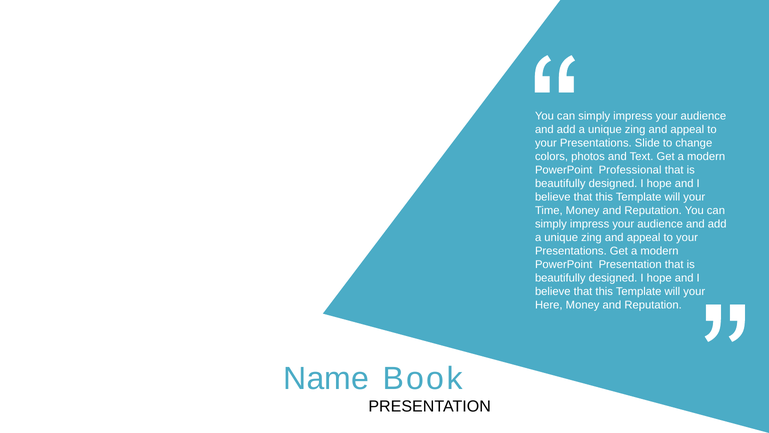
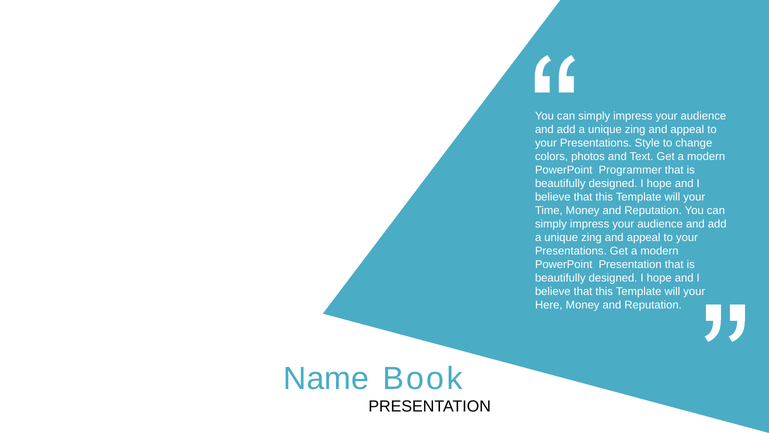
Slide: Slide -> Style (647, 143)
Professional: Professional -> Programmer (630, 170)
